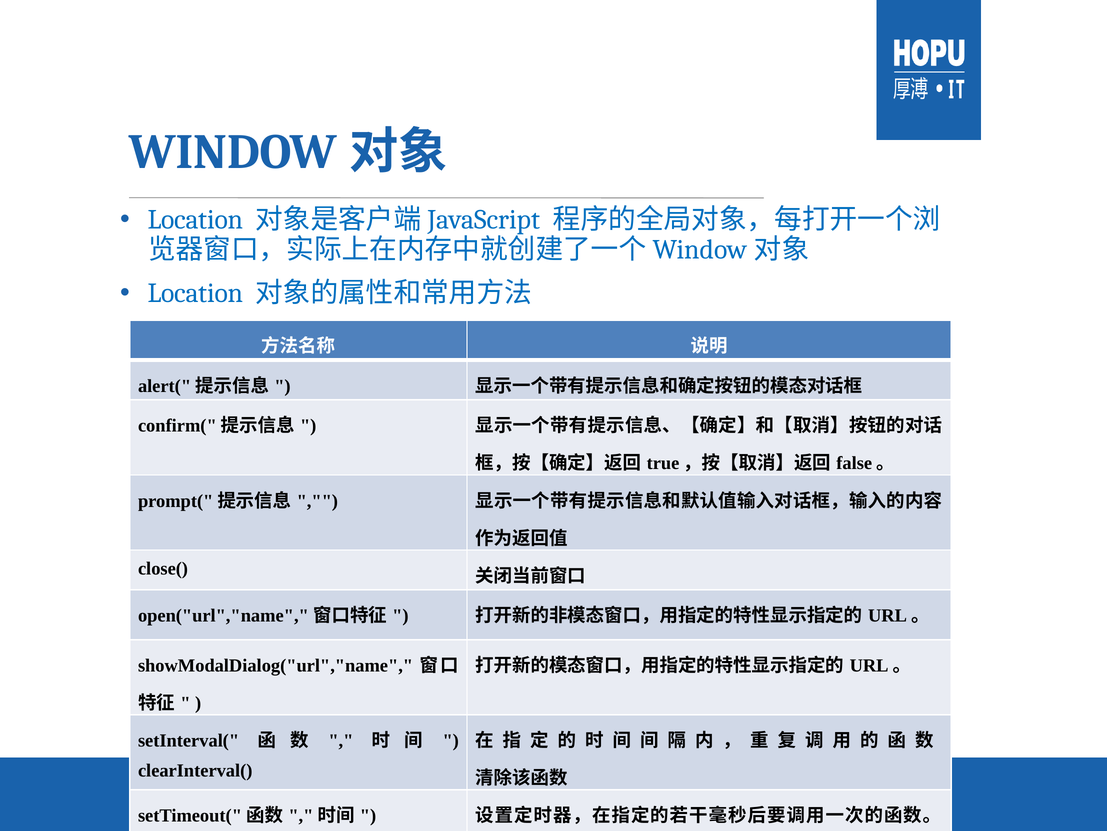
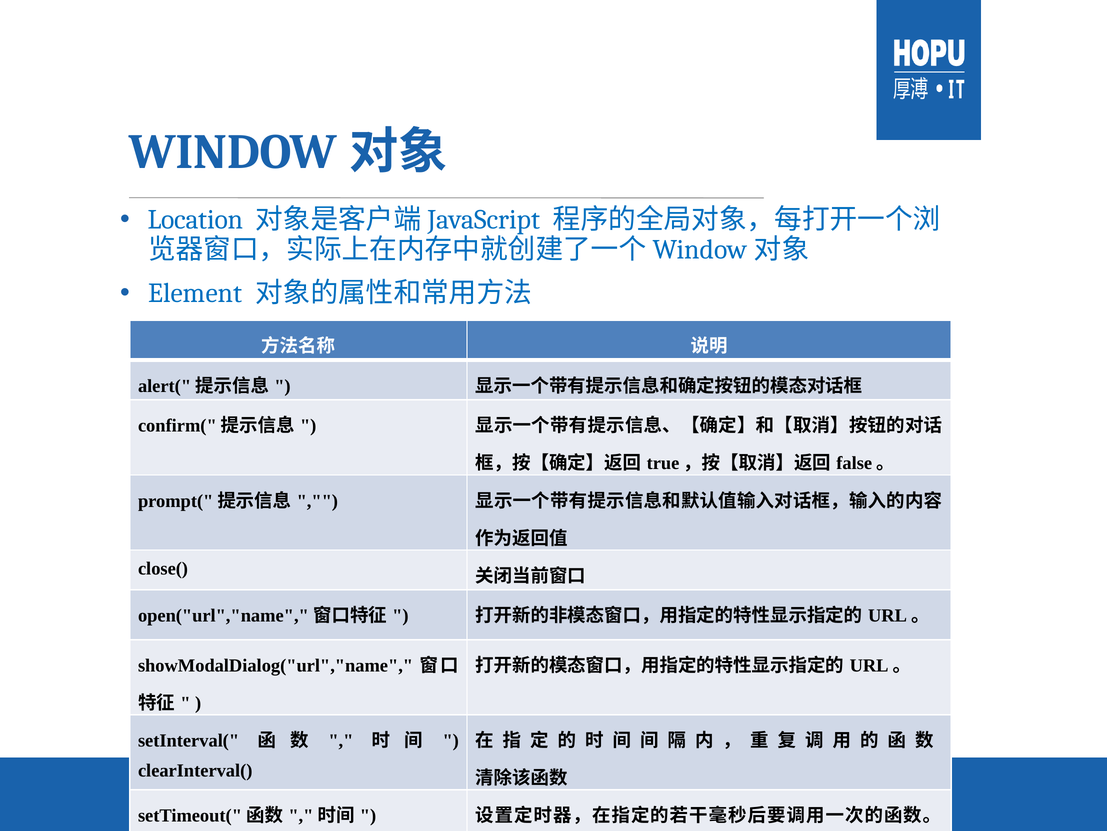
Location: Location -> Element (195, 293)
